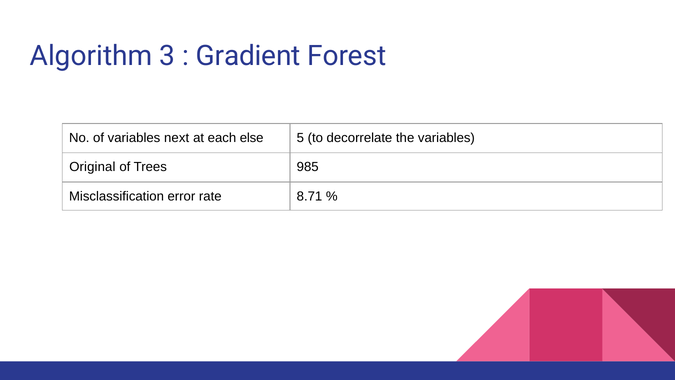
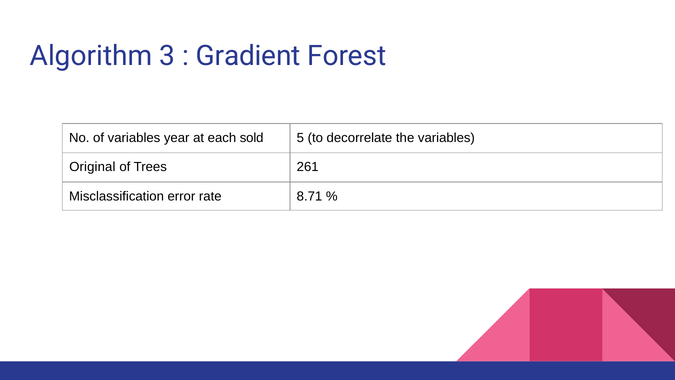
next: next -> year (177, 138)
else: else -> sold (252, 138)
985: 985 -> 261 (308, 167)
